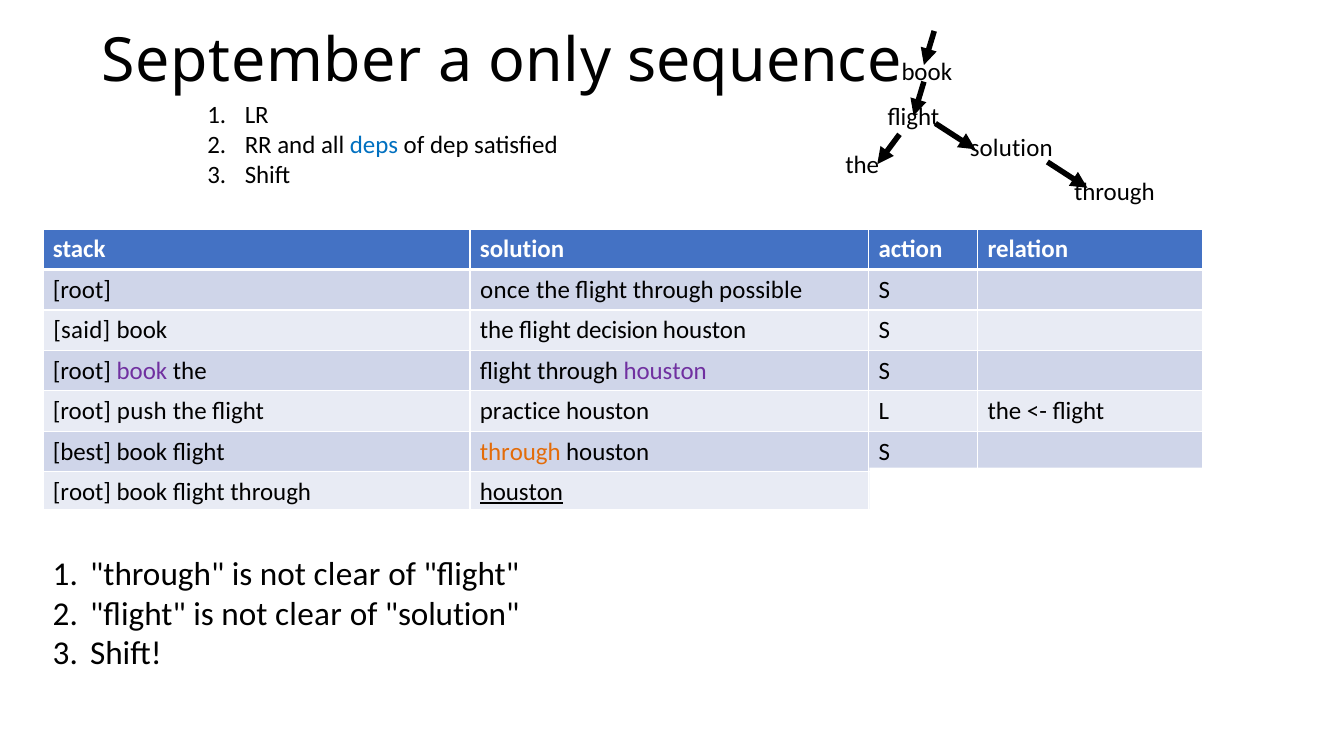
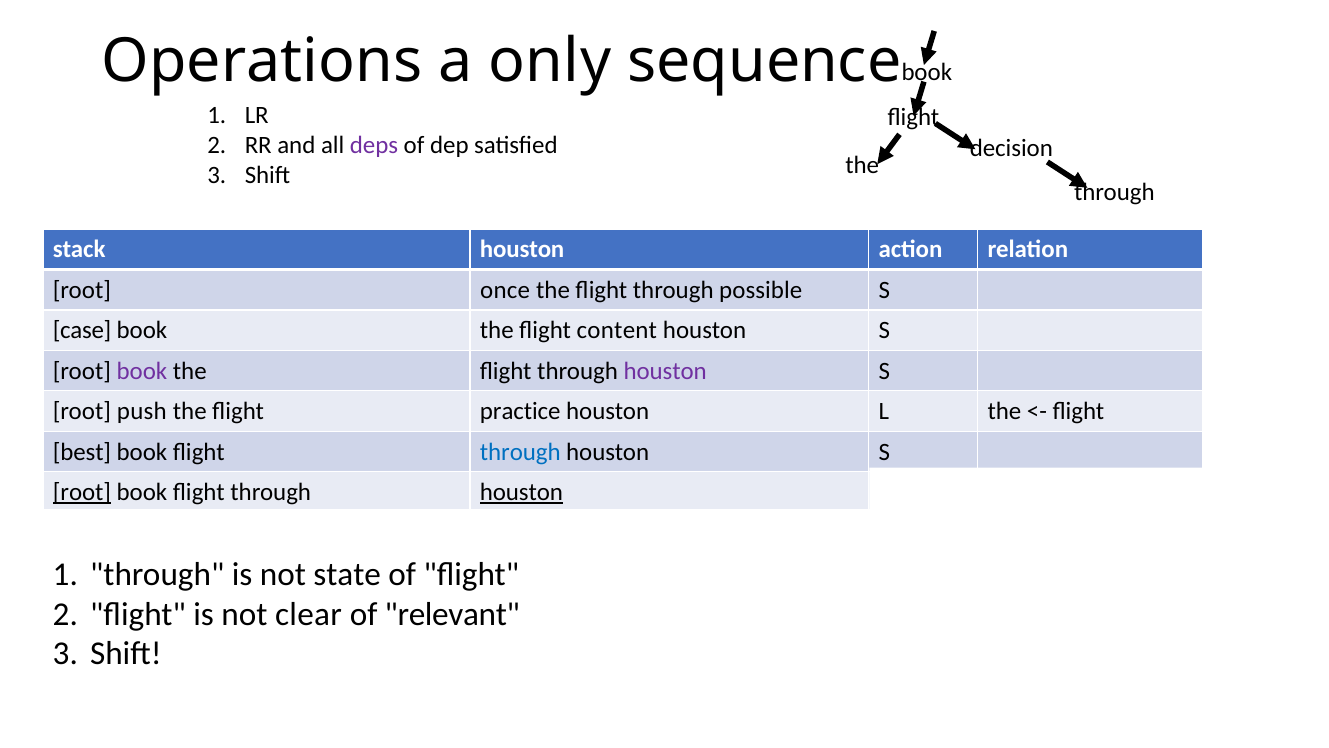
September: September -> Operations (262, 61)
deps colour: blue -> purple (374, 145)
solution: solution -> decision (1011, 148)
stack solution: solution -> houston (522, 249)
said: said -> case (82, 330)
decision: decision -> content (617, 330)
through colour: orange -> blue (520, 452)
root underline: none -> present (82, 492)
clear: clear -> state (347, 574)
of solution: solution -> relevant (452, 614)
